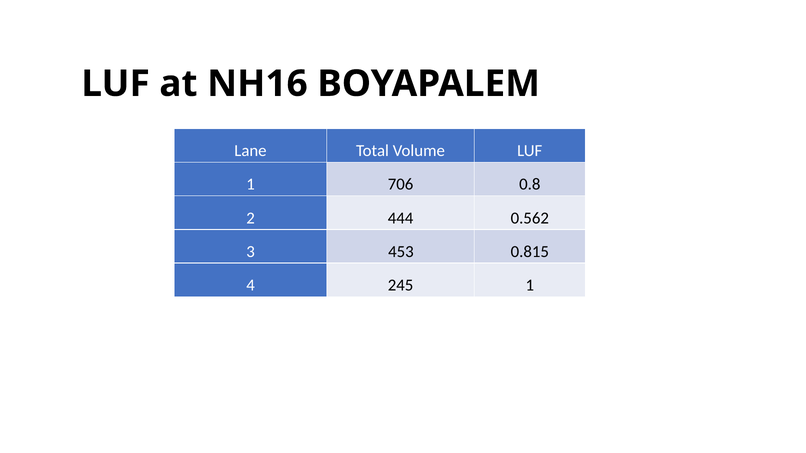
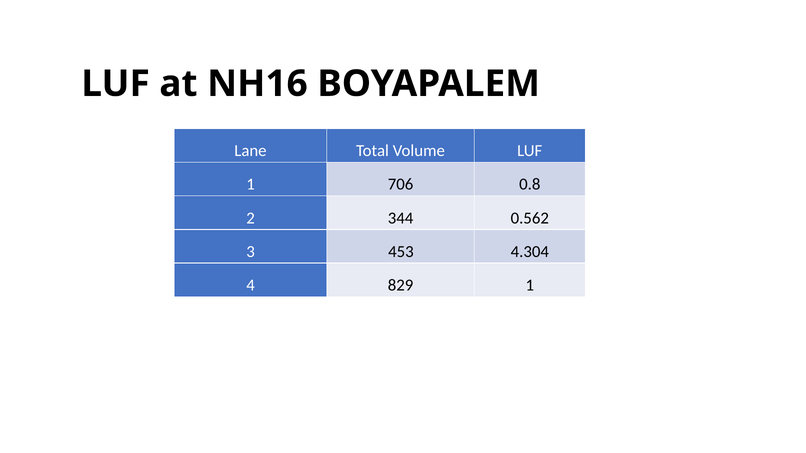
444: 444 -> 344 (401, 218)
0.815: 0.815 -> 4.304 (530, 252)
245: 245 -> 829 (401, 285)
